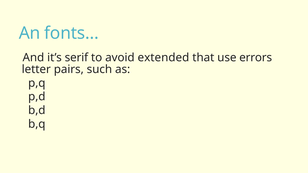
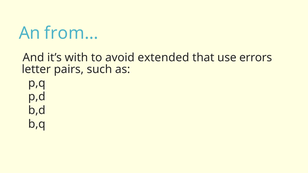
fonts…: fonts… -> from… (71, 33)
serif: serif -> with (76, 58)
